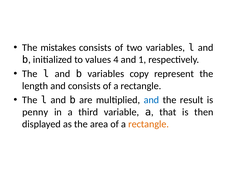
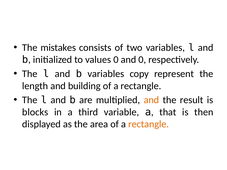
values 4: 4 -> 0 (116, 60)
and 1: 1 -> 0 (142, 60)
and consists: consists -> building (84, 86)
and colour: blue -> orange (151, 100)
penny: penny -> blocks (35, 112)
